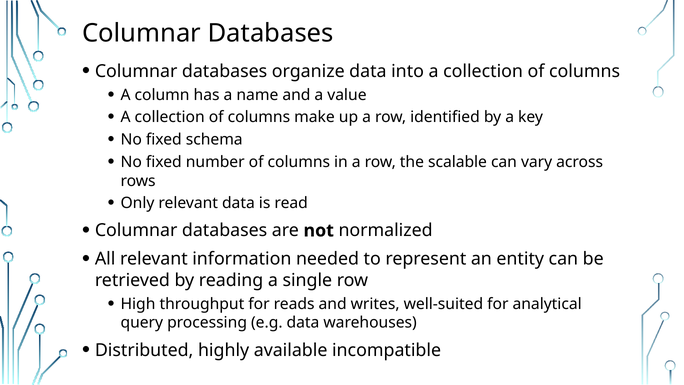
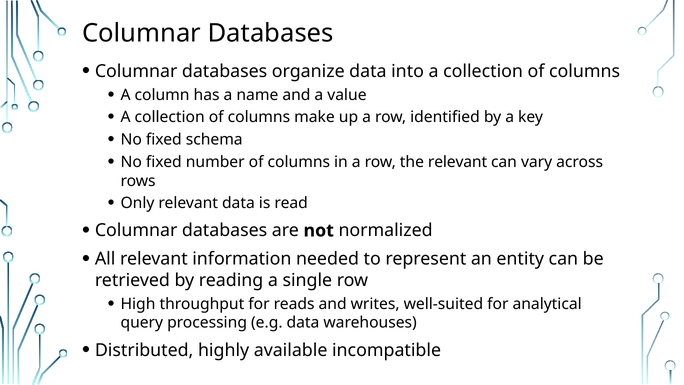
the scalable: scalable -> relevant (458, 162)
